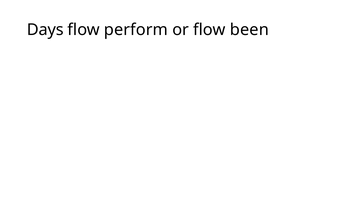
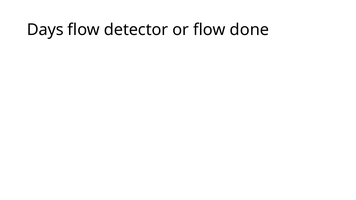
perform: perform -> detector (136, 30)
been: been -> done (249, 30)
